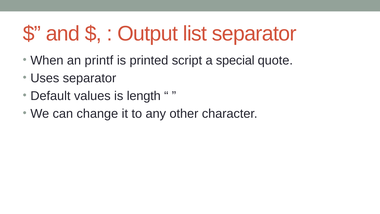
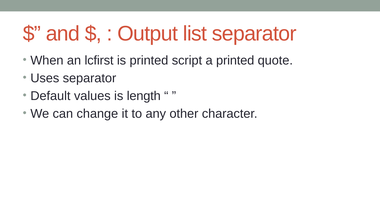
printf: printf -> lcfirst (99, 60)
a special: special -> printed (235, 60)
